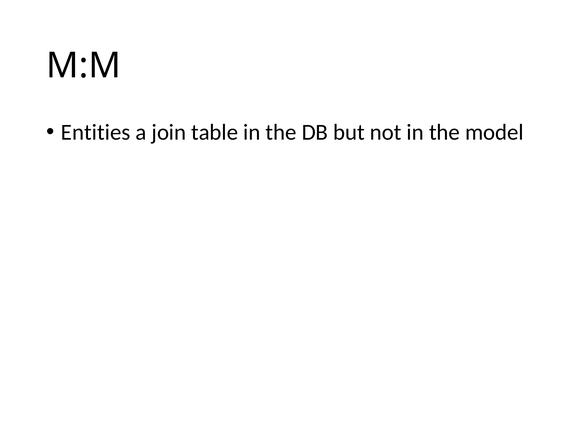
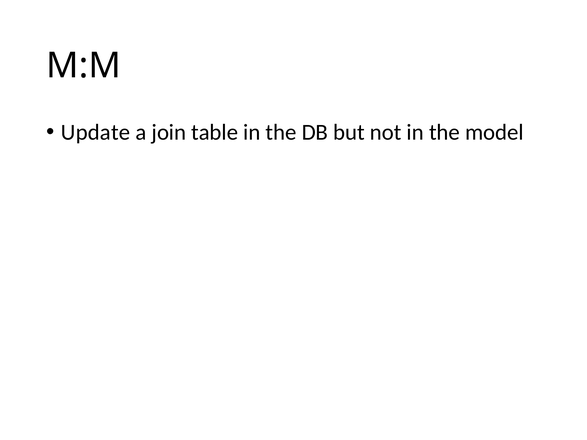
Entities: Entities -> Update (96, 132)
